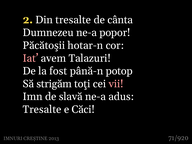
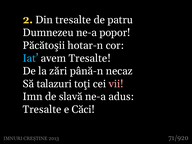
cânta: cânta -> patru (120, 20)
Iat colour: pink -> light blue (30, 58)
avem Talazuri: Talazuri -> Tresalte (90, 58)
fost: fost -> zări (58, 71)
potop: potop -> necaz (119, 71)
strigăm: strigăm -> talazuri (54, 84)
